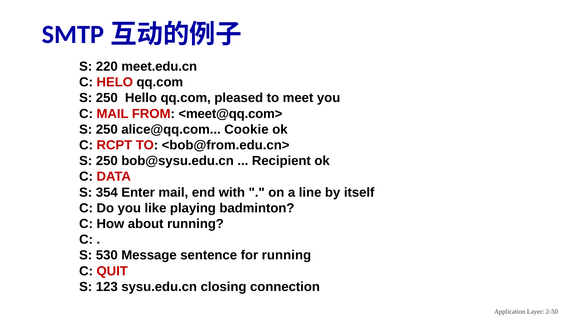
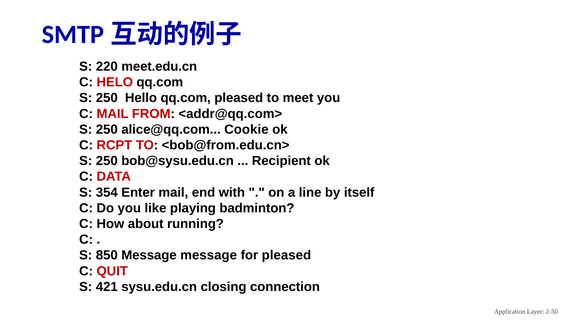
<meet@qq.com>: <meet@qq.com> -> <addr@qq.com> (230, 114)
530: 530 -> 850 (107, 256)
Message sentence: sentence -> message (209, 256)
for running: running -> pleased (286, 256)
123: 123 -> 421 (107, 287)
